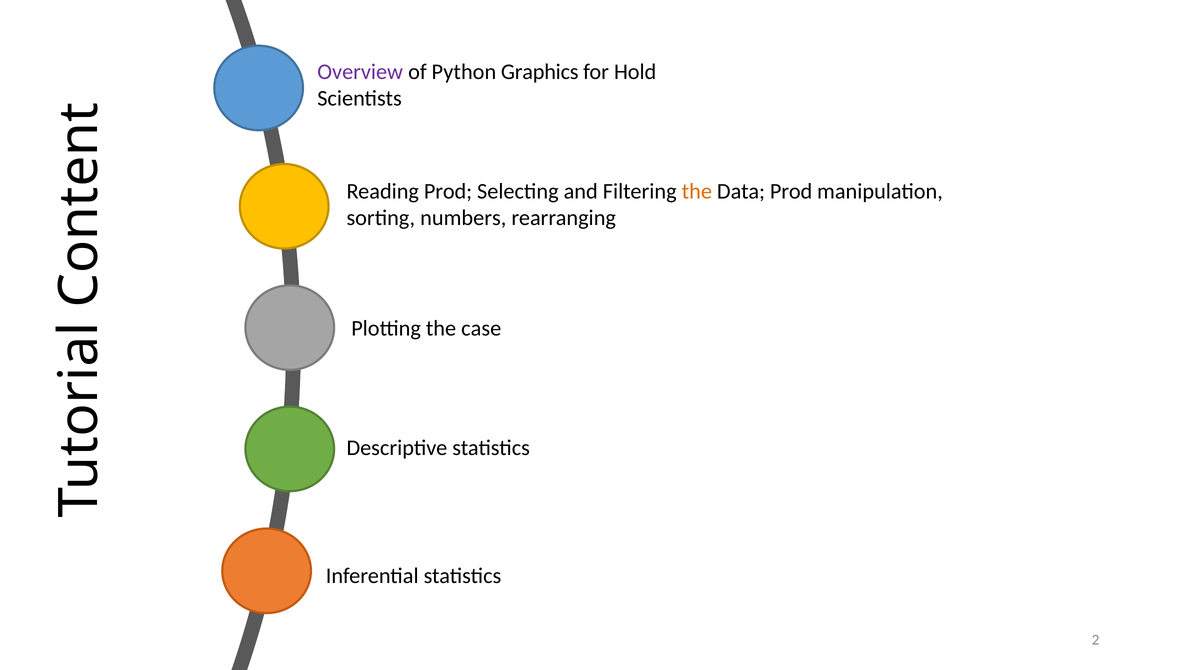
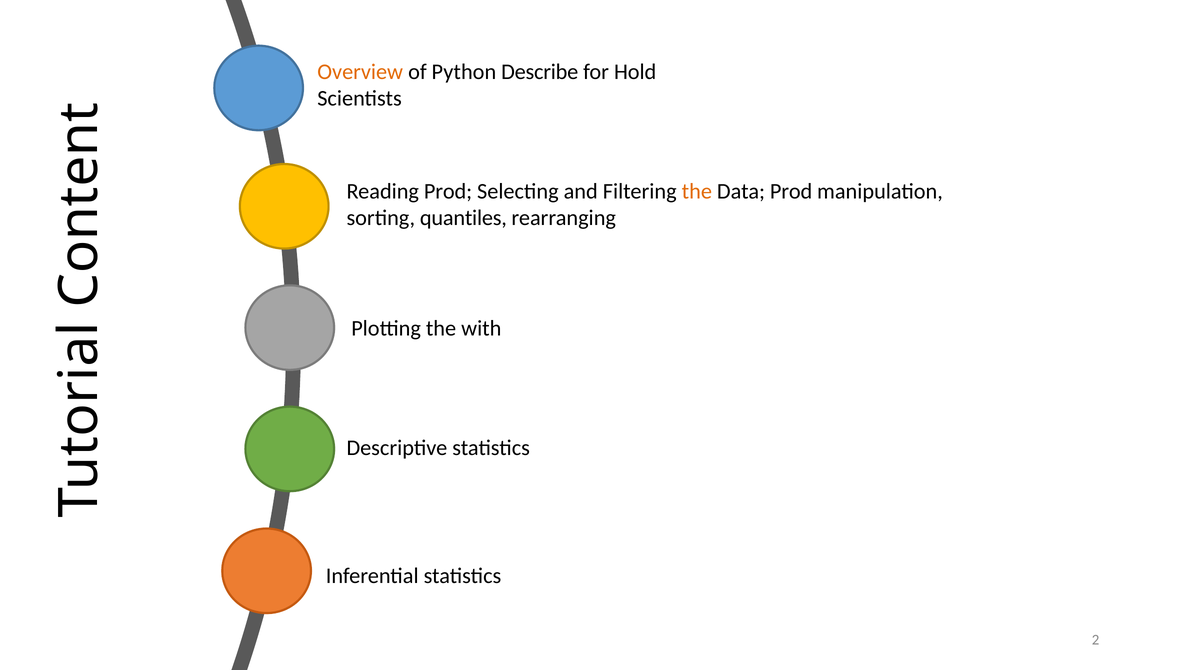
Overview colour: purple -> orange (360, 72)
Graphics: Graphics -> Describe (540, 72)
numbers: numbers -> quantiles (463, 218)
case: case -> with (481, 328)
